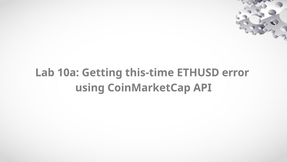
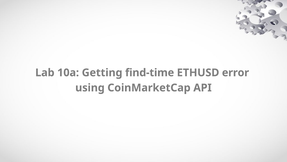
this-time: this-time -> find-time (150, 72)
